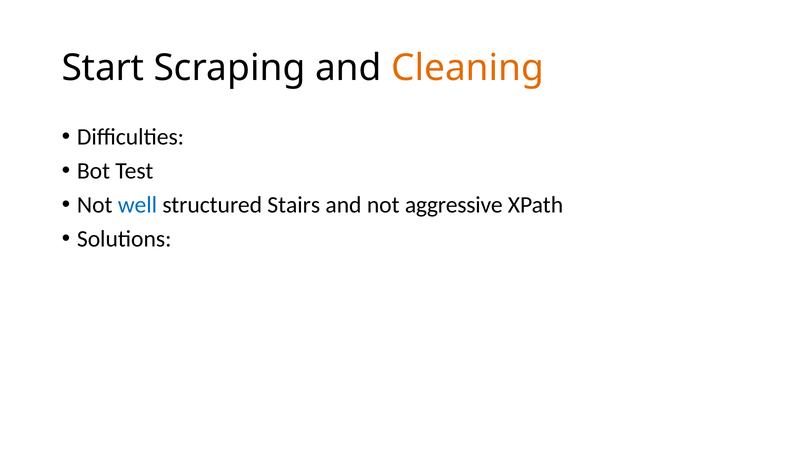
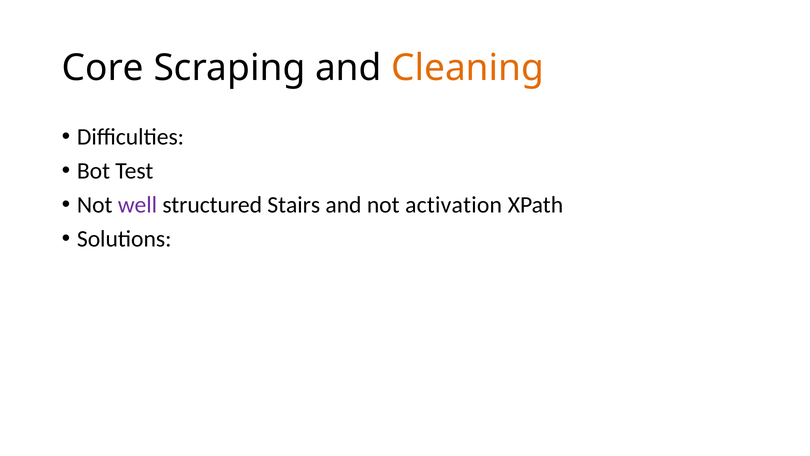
Start: Start -> Core (103, 68)
well colour: blue -> purple (137, 205)
aggressive: aggressive -> activation (454, 205)
